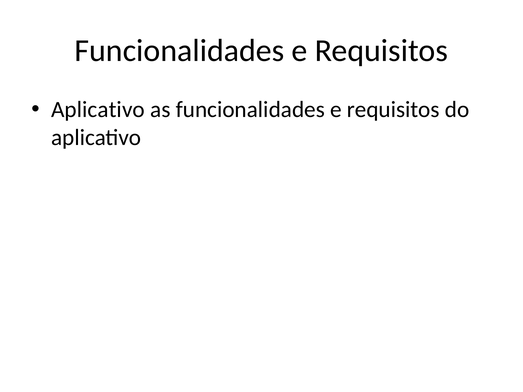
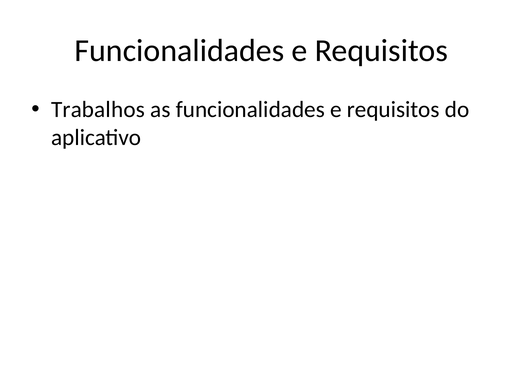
Aplicativo: Aplicativo -> Trabalhos (98, 110)
